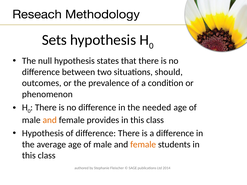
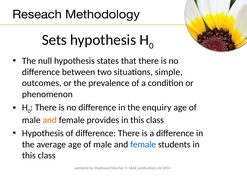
should: should -> simple (169, 72)
needed: needed -> enquiry (157, 108)
female colour: orange -> blue (143, 145)
